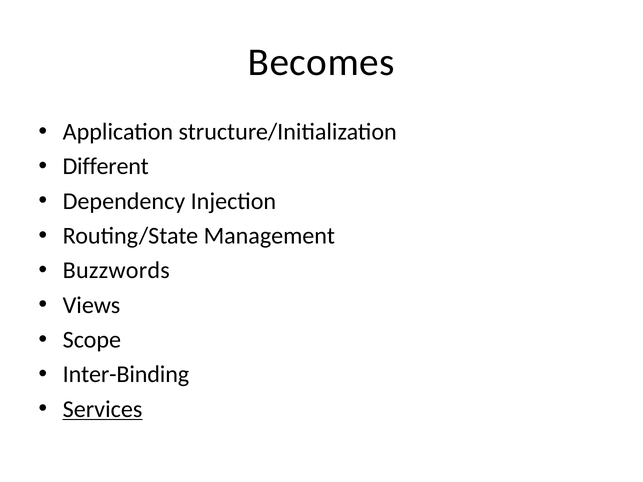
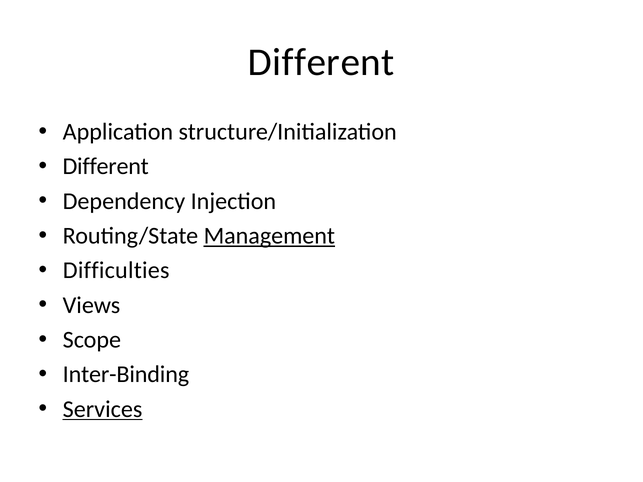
Becomes: Becomes -> Different (321, 62)
Management underline: none -> present (269, 236)
Buzzwords: Buzzwords -> Difficulties (116, 271)
